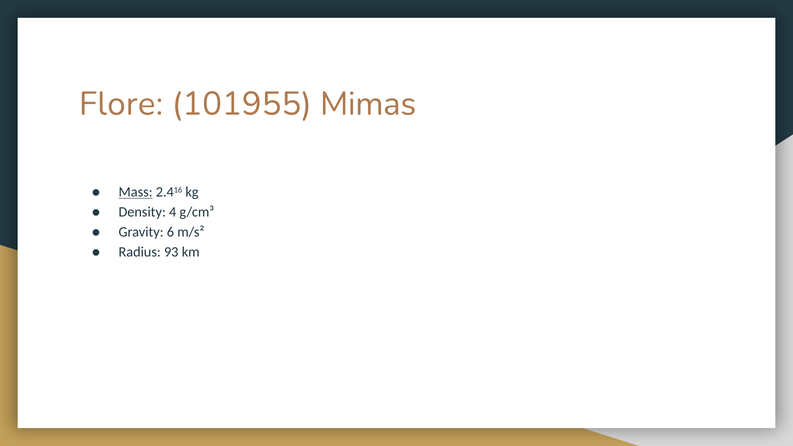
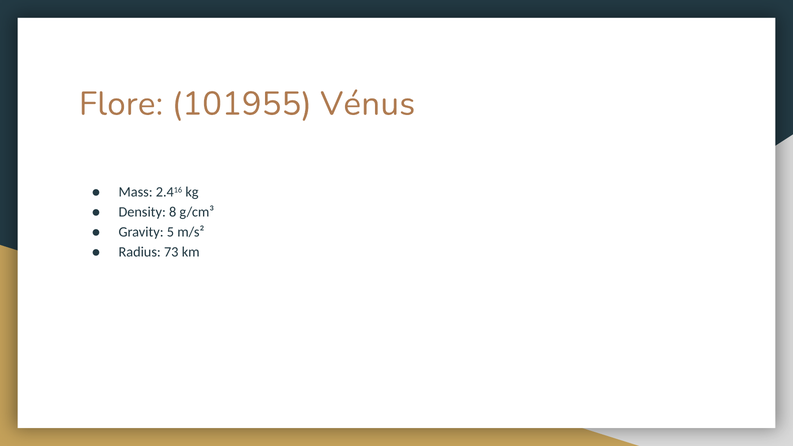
Mimas: Mimas -> Vénus (368, 104)
Mass underline: present -> none (136, 192)
4: 4 -> 8 (173, 212)
6: 6 -> 5 (170, 232)
93: 93 -> 73 (171, 252)
